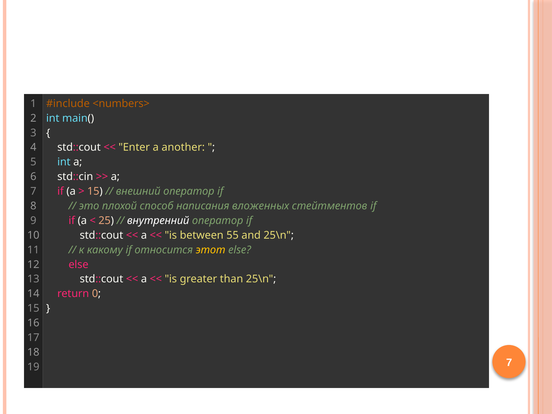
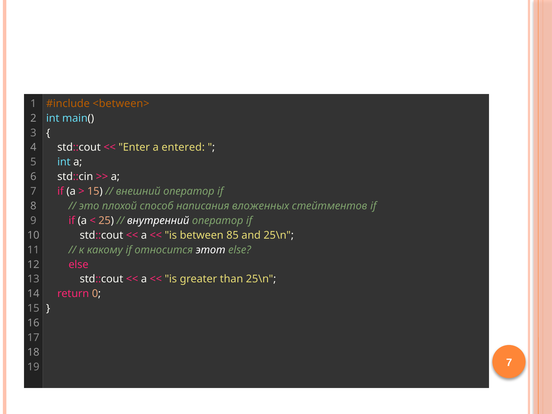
<numbers>: <numbers> -> <between> (121, 104)
another: another -> entered (183, 147)
55: 55 -> 85 (233, 235)
этот colour: yellow -> white (211, 250)
